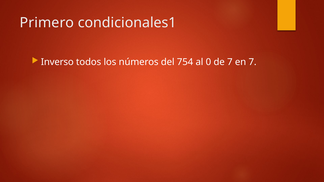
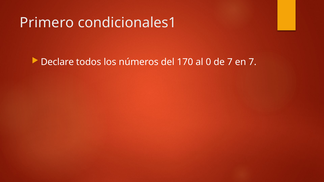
Inverso: Inverso -> Declare (57, 62)
754: 754 -> 170 (185, 62)
